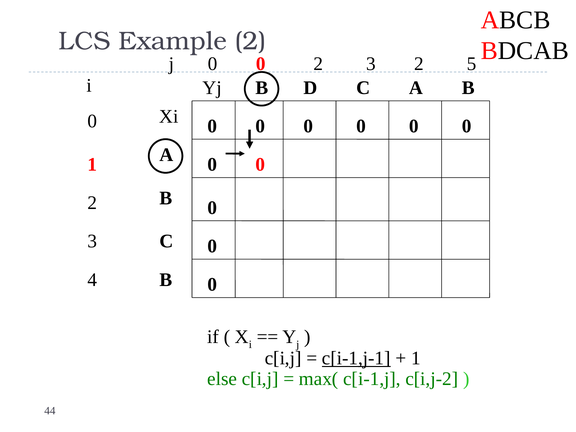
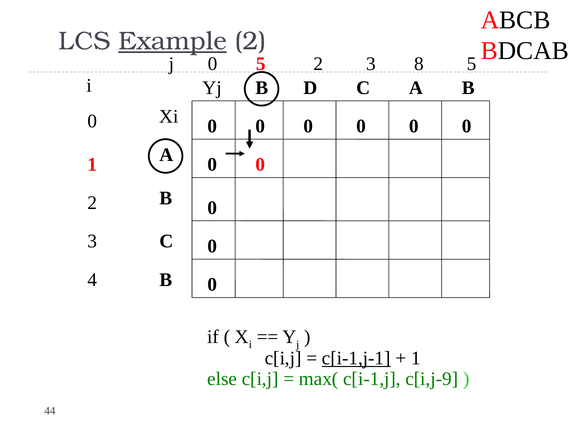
Example underline: none -> present (173, 41)
j 0 0: 0 -> 5 (261, 64)
3 2: 2 -> 8 (419, 64)
c[i,j-2: c[i,j-2 -> c[i,j-9 (432, 379)
